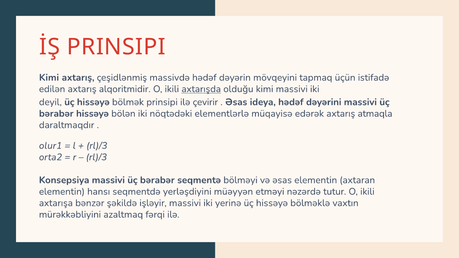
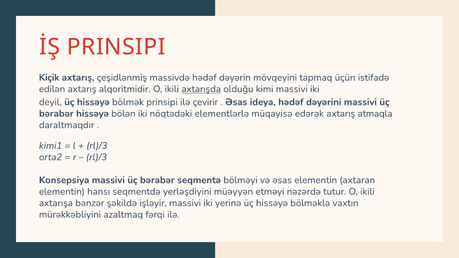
Kimi: Kimi -> Kiçik (49, 78)
olur1: olur1 -> kimi1 (51, 146)
